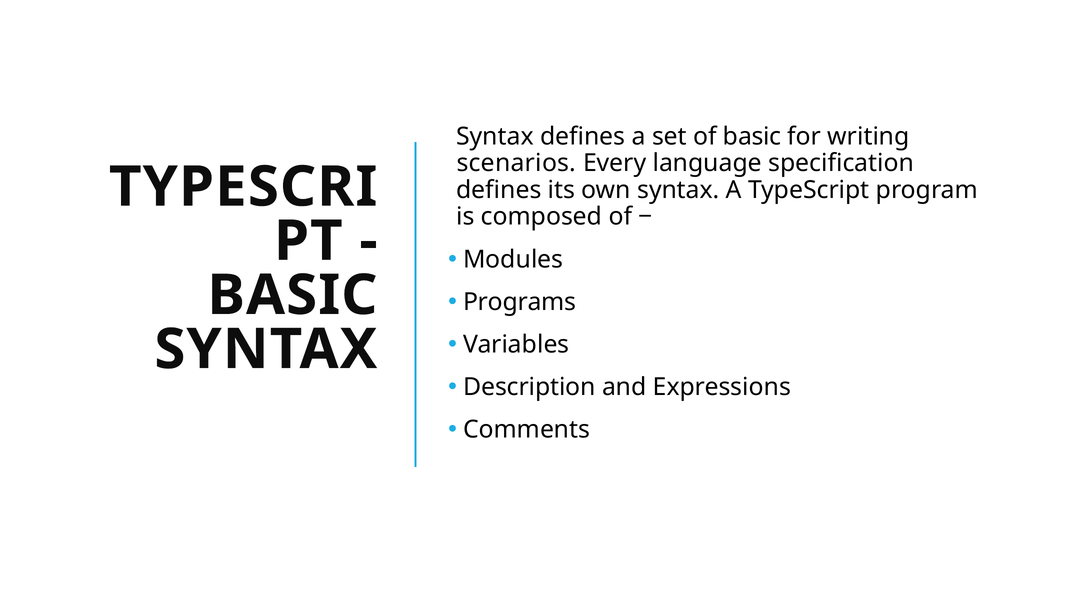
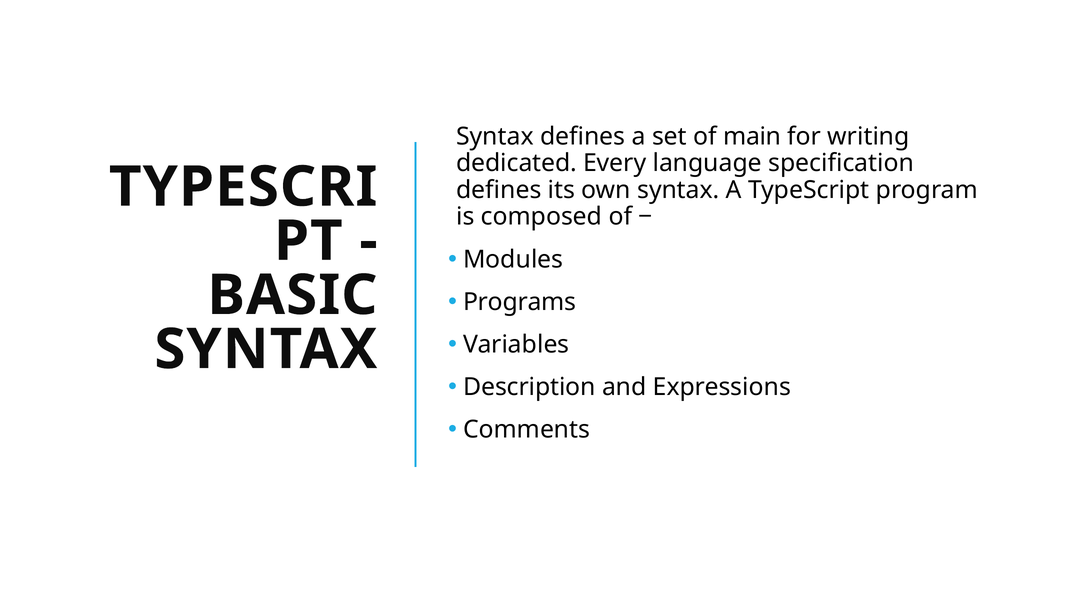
of basic: basic -> main (752, 137)
scenarios: scenarios -> dedicated (517, 163)
